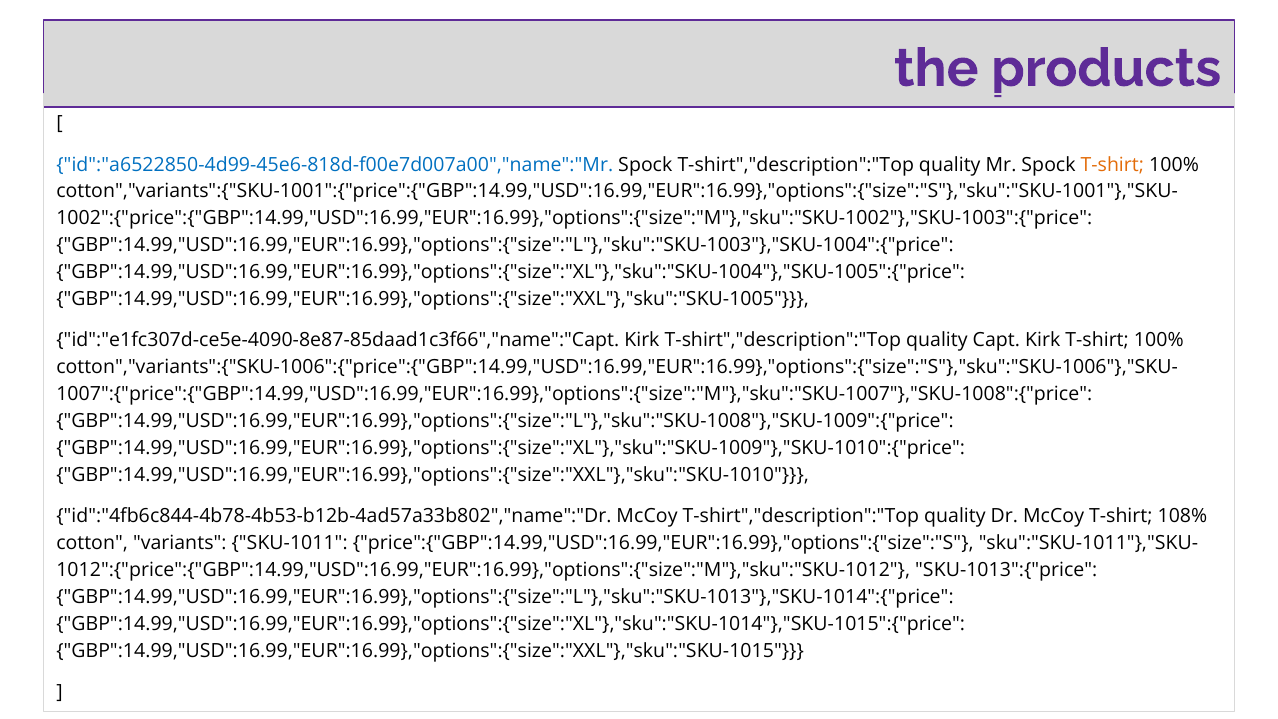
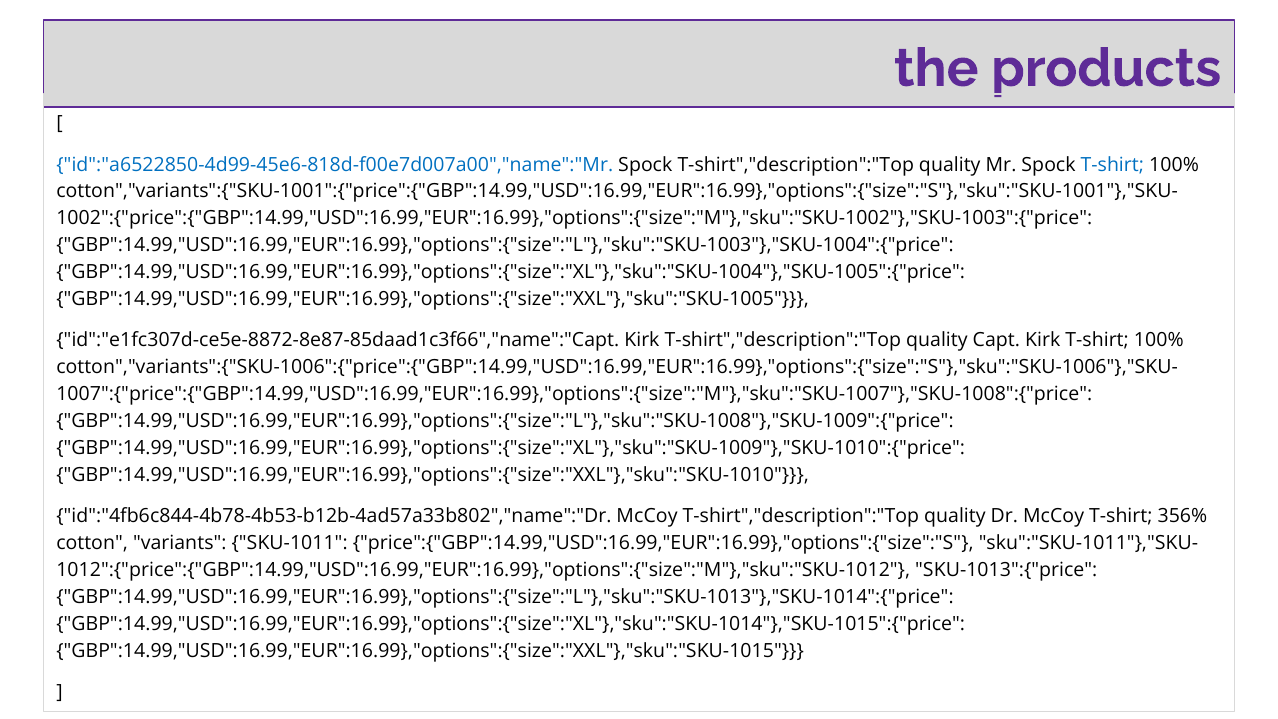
T-shirt colour: orange -> blue (1112, 165)
id":"e1fc307d-ce5e-4090-8e87-85daad1c3f66","name":"Capt: id":"e1fc307d-ce5e-4090-8e87-85daad1c3f66","name":"Capt -> id":"e1fc307d-ce5e-8872-8e87-85daad1c3f66","name":"Capt (338, 340)
108%: 108% -> 356% (1182, 516)
